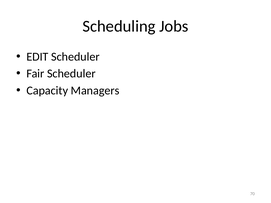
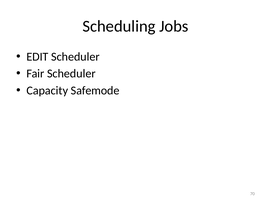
Managers: Managers -> Safemode (95, 91)
